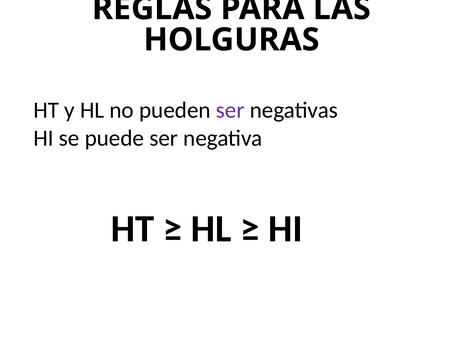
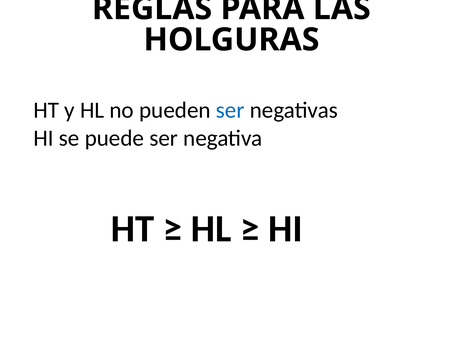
ser colour: purple -> blue (230, 110)
